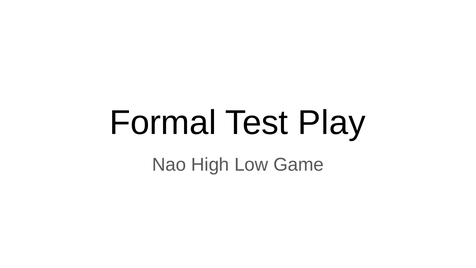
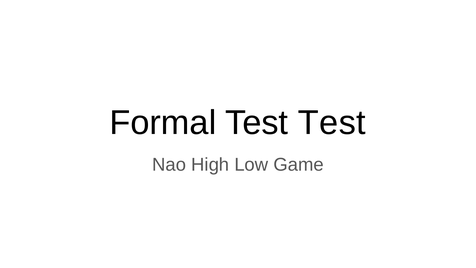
Test Play: Play -> Test (332, 123)
